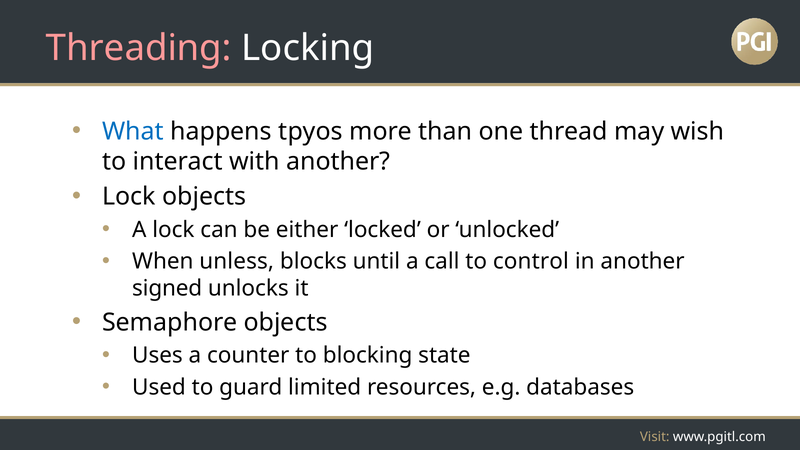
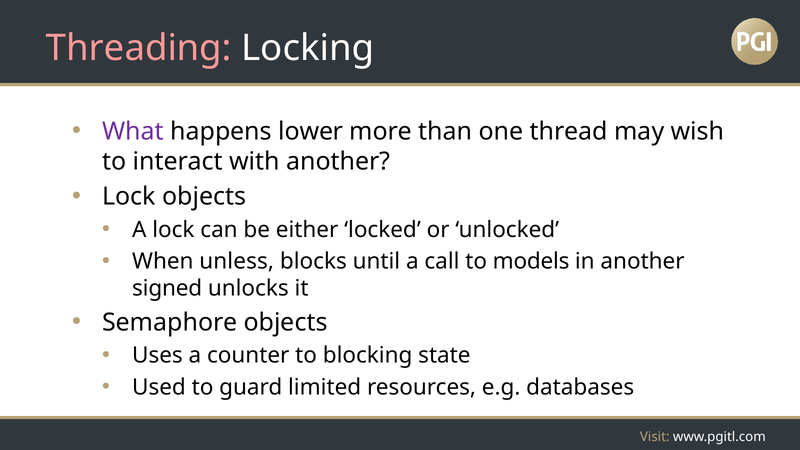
What colour: blue -> purple (133, 131)
tpyos: tpyos -> lower (311, 131)
control: control -> models (531, 261)
